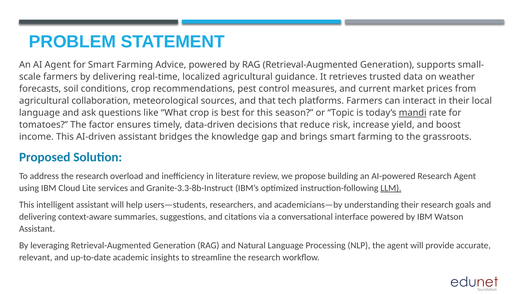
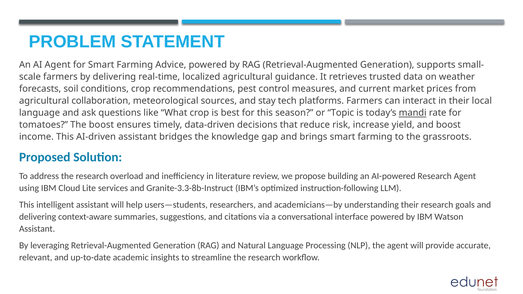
and that: that -> stay (267, 101)
The factor: factor -> boost (101, 125)
LLM underline: present -> none (391, 188)
